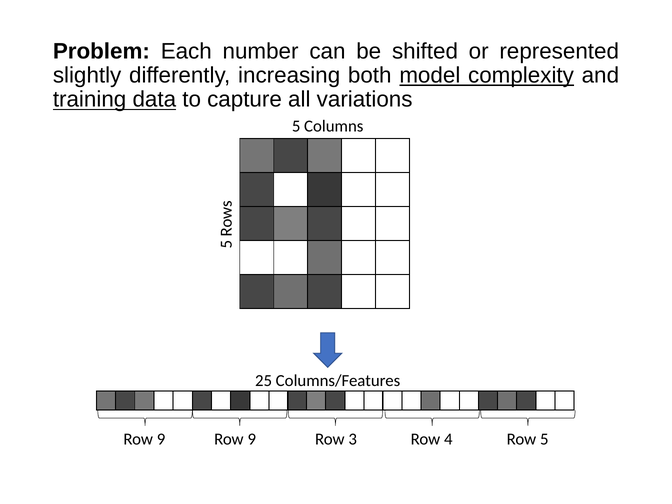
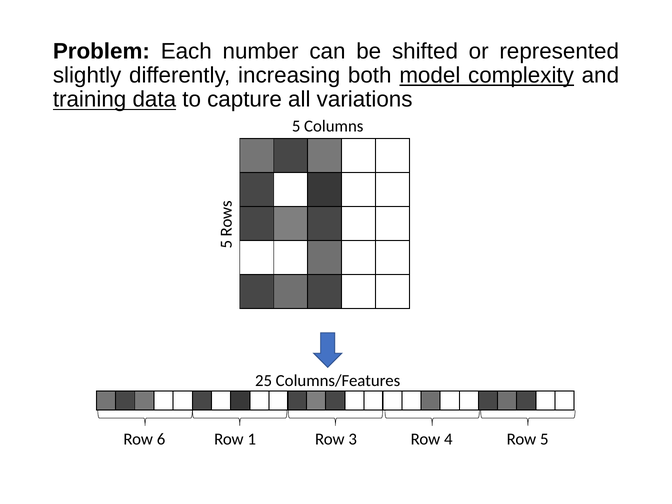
9: 9 -> 6 (161, 439)
9: 9 -> 1 (252, 439)
